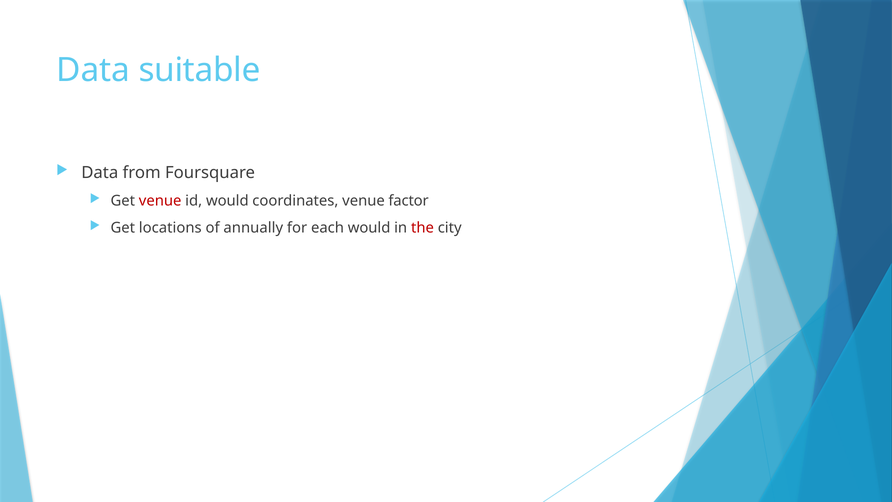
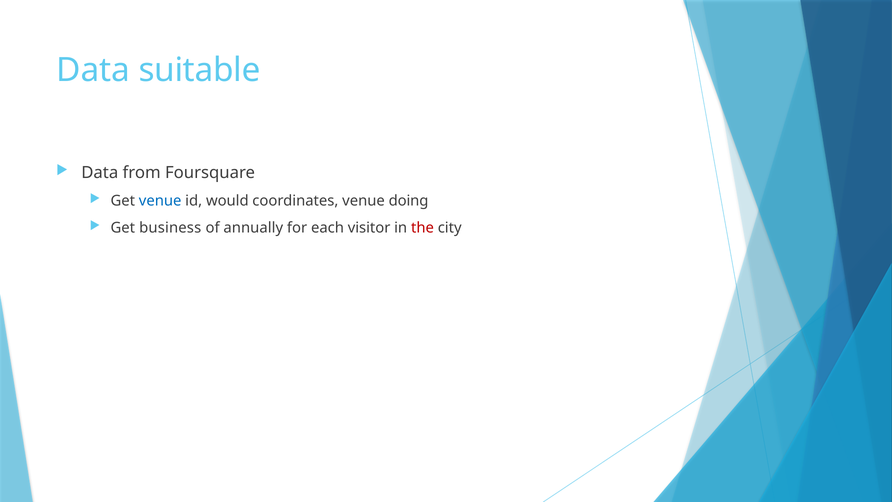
venue colour: red -> blue (160, 201)
factor: factor -> doing (409, 201)
locations: locations -> business (170, 228)
each would: would -> visitor (369, 228)
